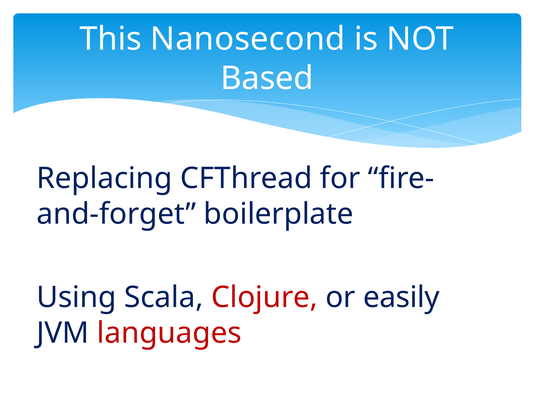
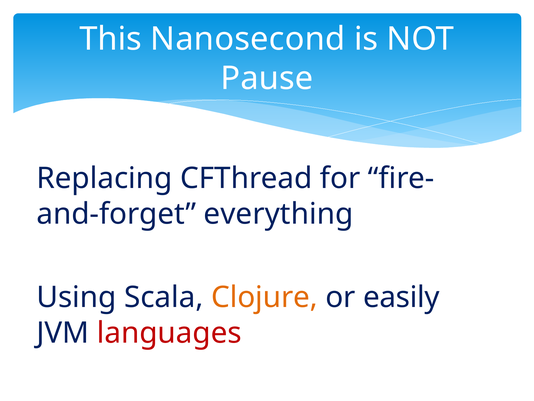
Based: Based -> Pause (267, 78)
boilerplate: boilerplate -> everything (279, 214)
Clojure colour: red -> orange (265, 297)
